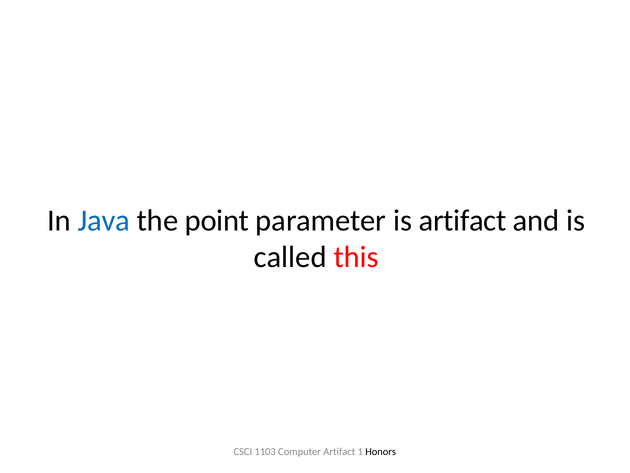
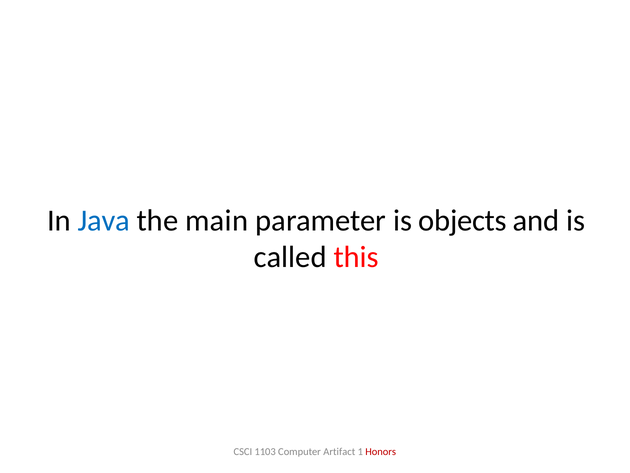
point: point -> main (217, 220)
is artifact: artifact -> objects (462, 220)
Honors colour: black -> red (381, 451)
